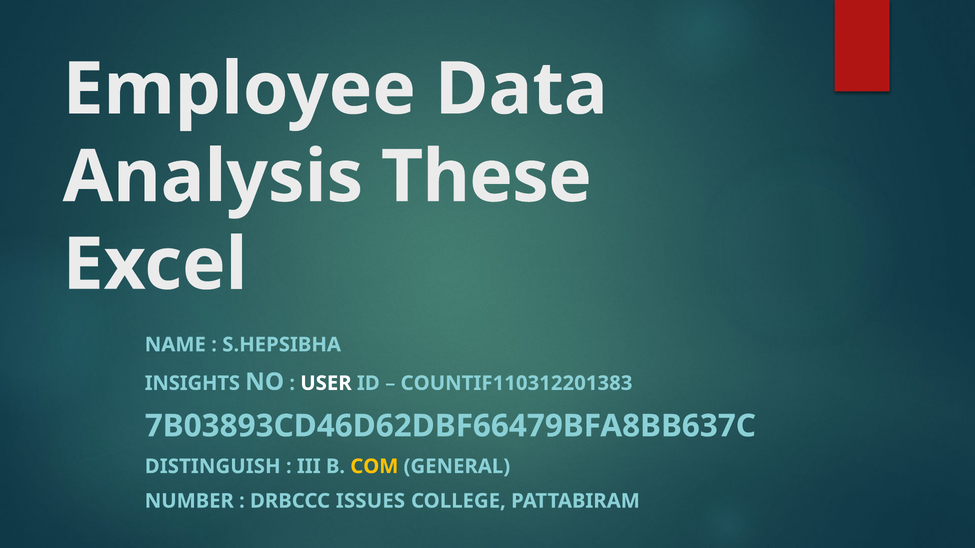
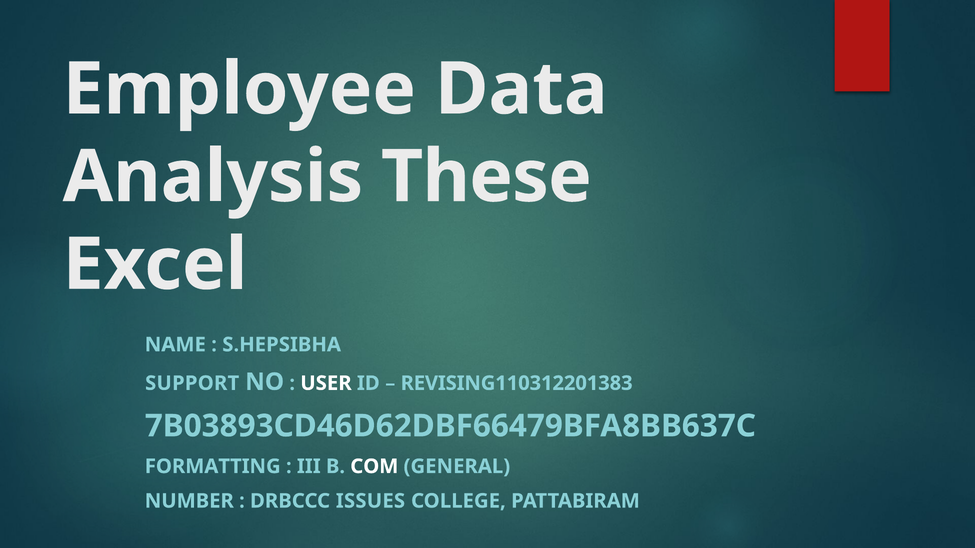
INSIGHTS: INSIGHTS -> SUPPORT (192, 383)
COUNTIF110312201383: COUNTIF110312201383 -> REVISING110312201383 (517, 383)
DISTINGUISH: DISTINGUISH -> FORMATTING (213, 467)
COM colour: yellow -> white (374, 467)
